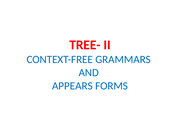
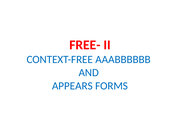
TREE-: TREE- -> FREE- (85, 45)
GRAMMARS: GRAMMARS -> AAABBBBBB (123, 59)
